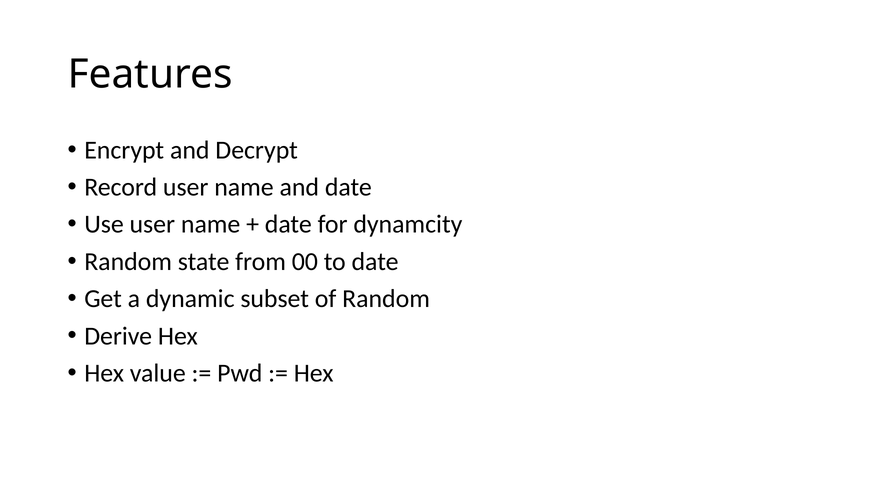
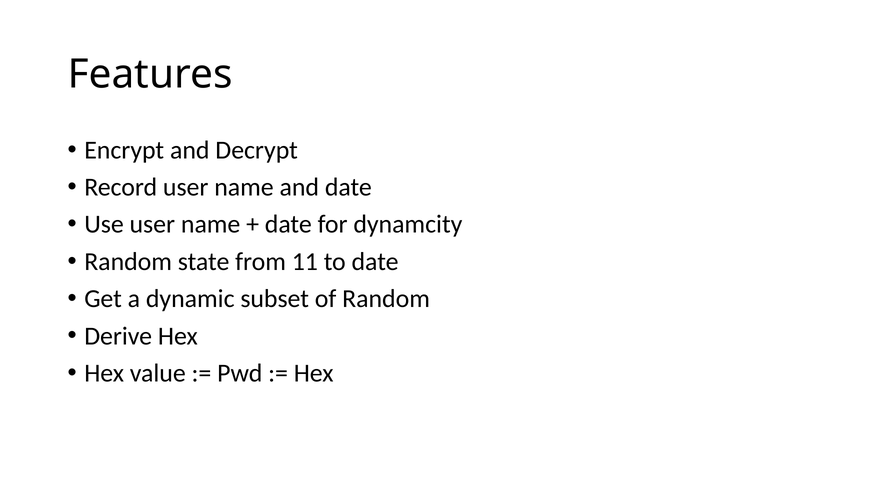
00: 00 -> 11 (305, 262)
